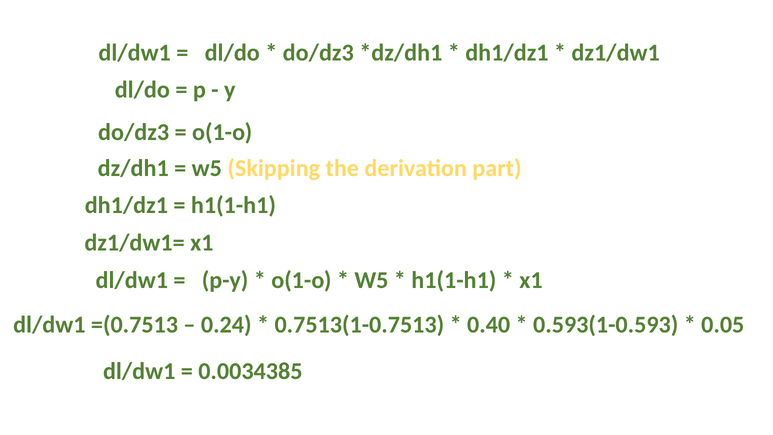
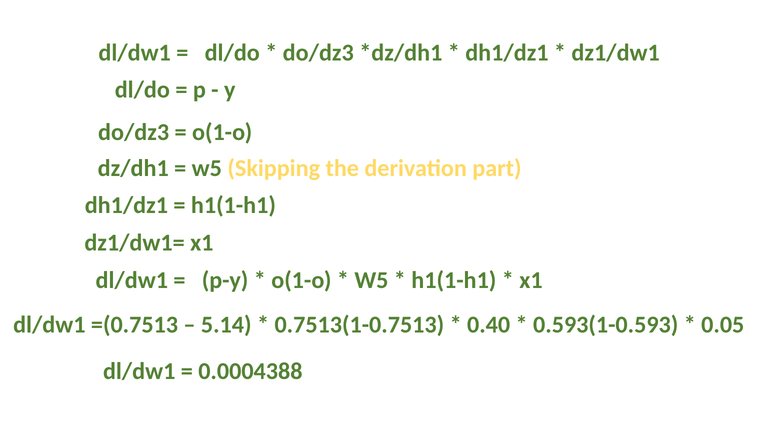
0.24: 0.24 -> 5.14 (226, 324)
0.0034385: 0.0034385 -> 0.0004388 (250, 371)
